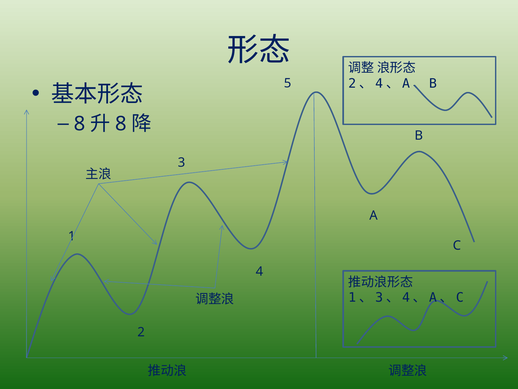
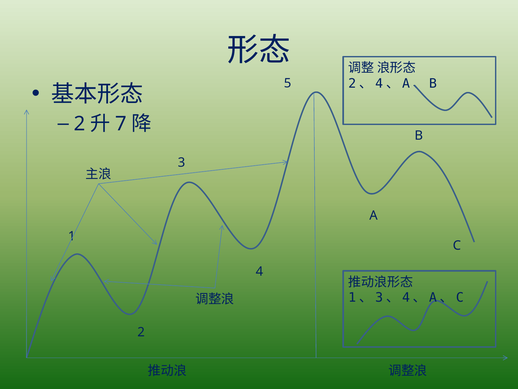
8: 8 -> 2 (80, 124)
8: 8 -> 7 (121, 124)
